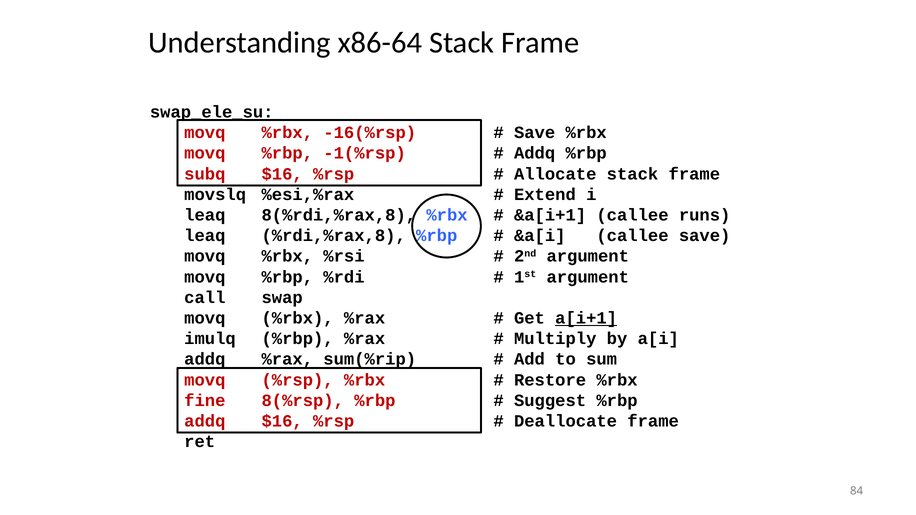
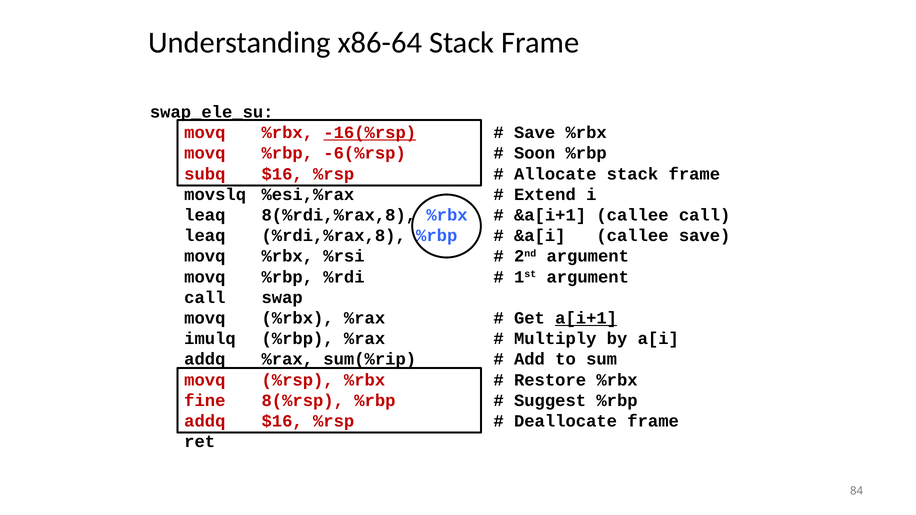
-16(%rsp underline: none -> present (370, 133)
-1(%rsp: -1(%rsp -> -6(%rsp (365, 153)
Addq: Addq -> Soon (535, 153)
callee runs: runs -> call (705, 215)
